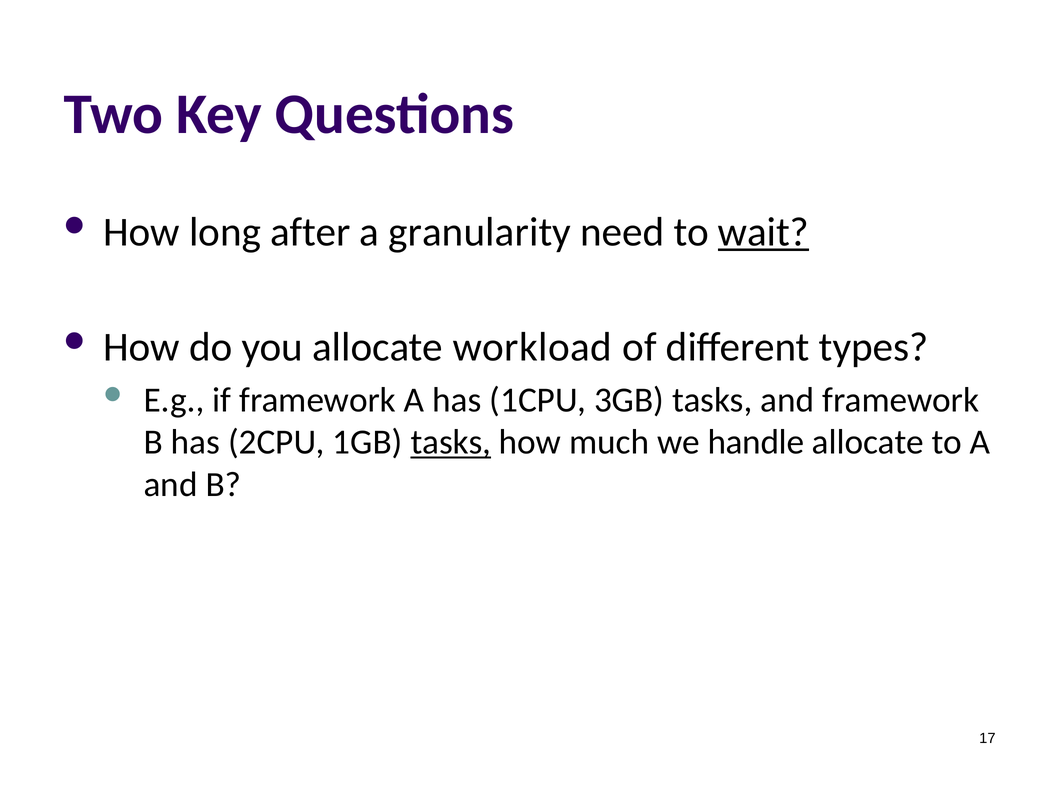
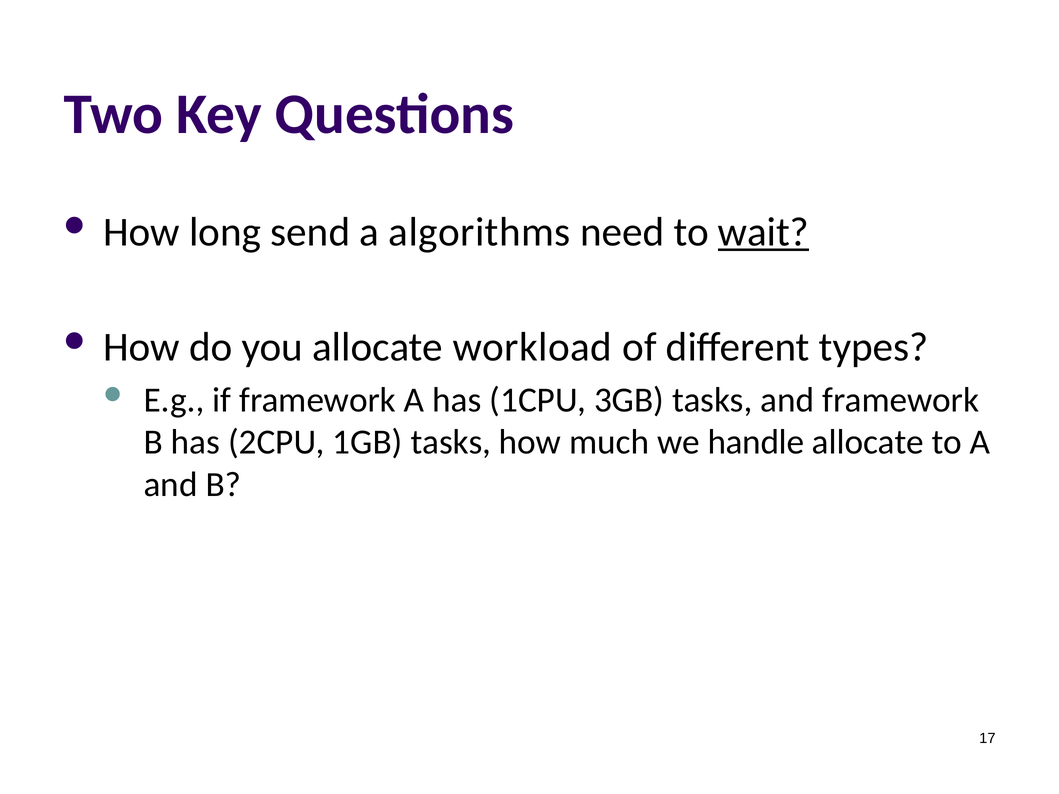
after: after -> send (310, 232)
granularity: granularity -> algorithms (480, 232)
tasks underline: present -> none (451, 442)
